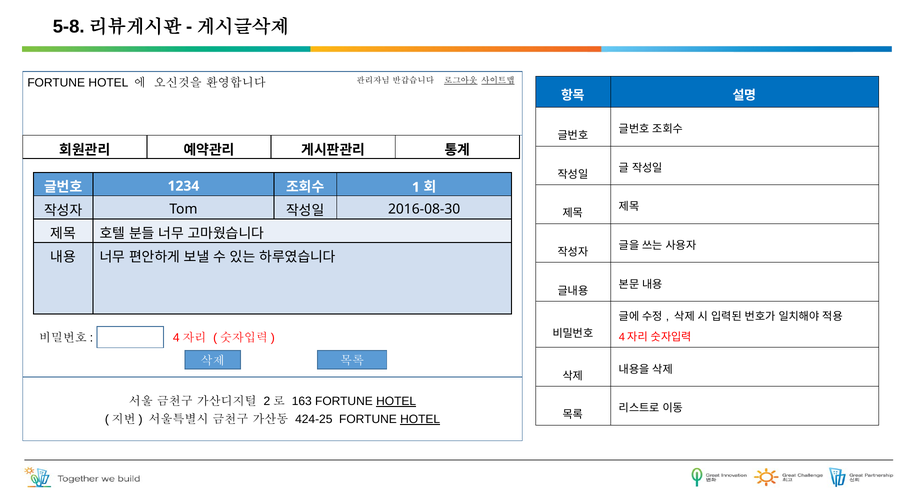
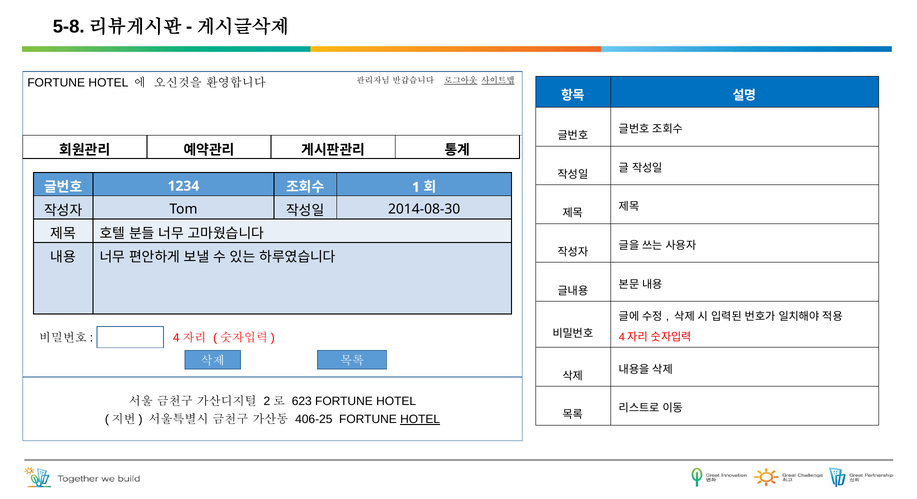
2016-08-30: 2016-08-30 -> 2014-08-30 (424, 209)
163: 163 -> 623 (302, 401)
HOTEL underline: present -> none (396, 401)
424-25: 424-25 -> 406-25 (314, 419)
